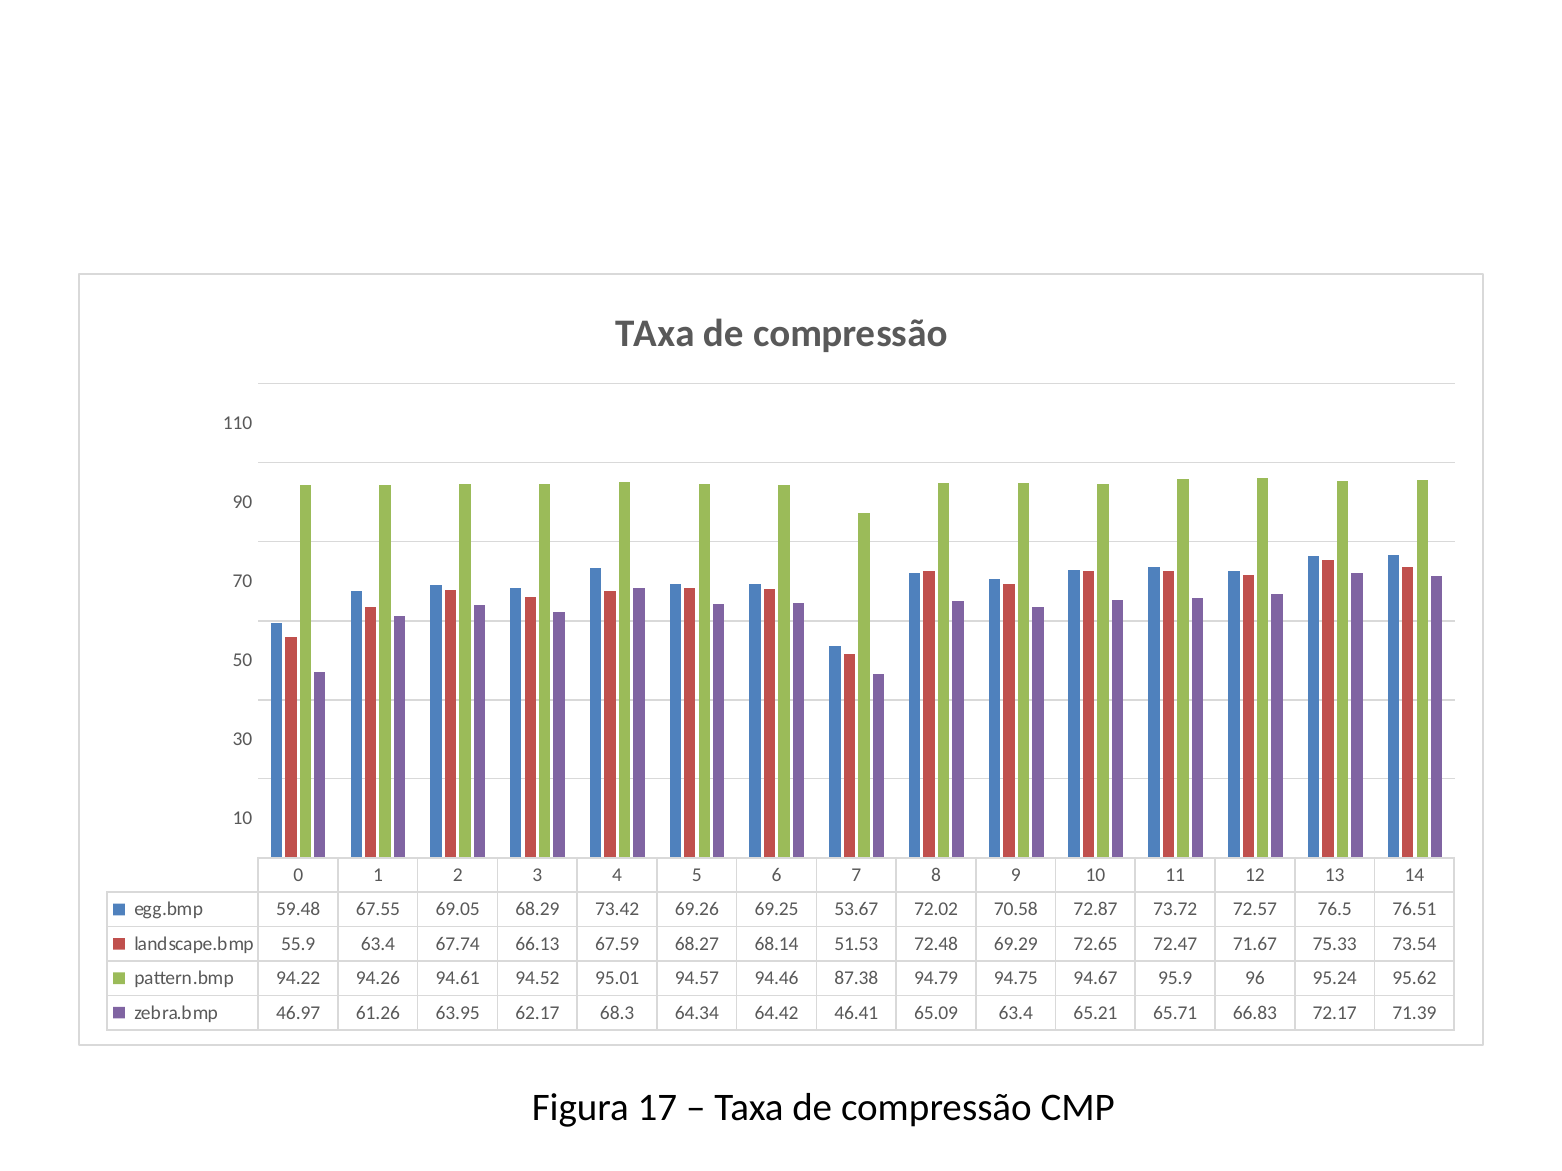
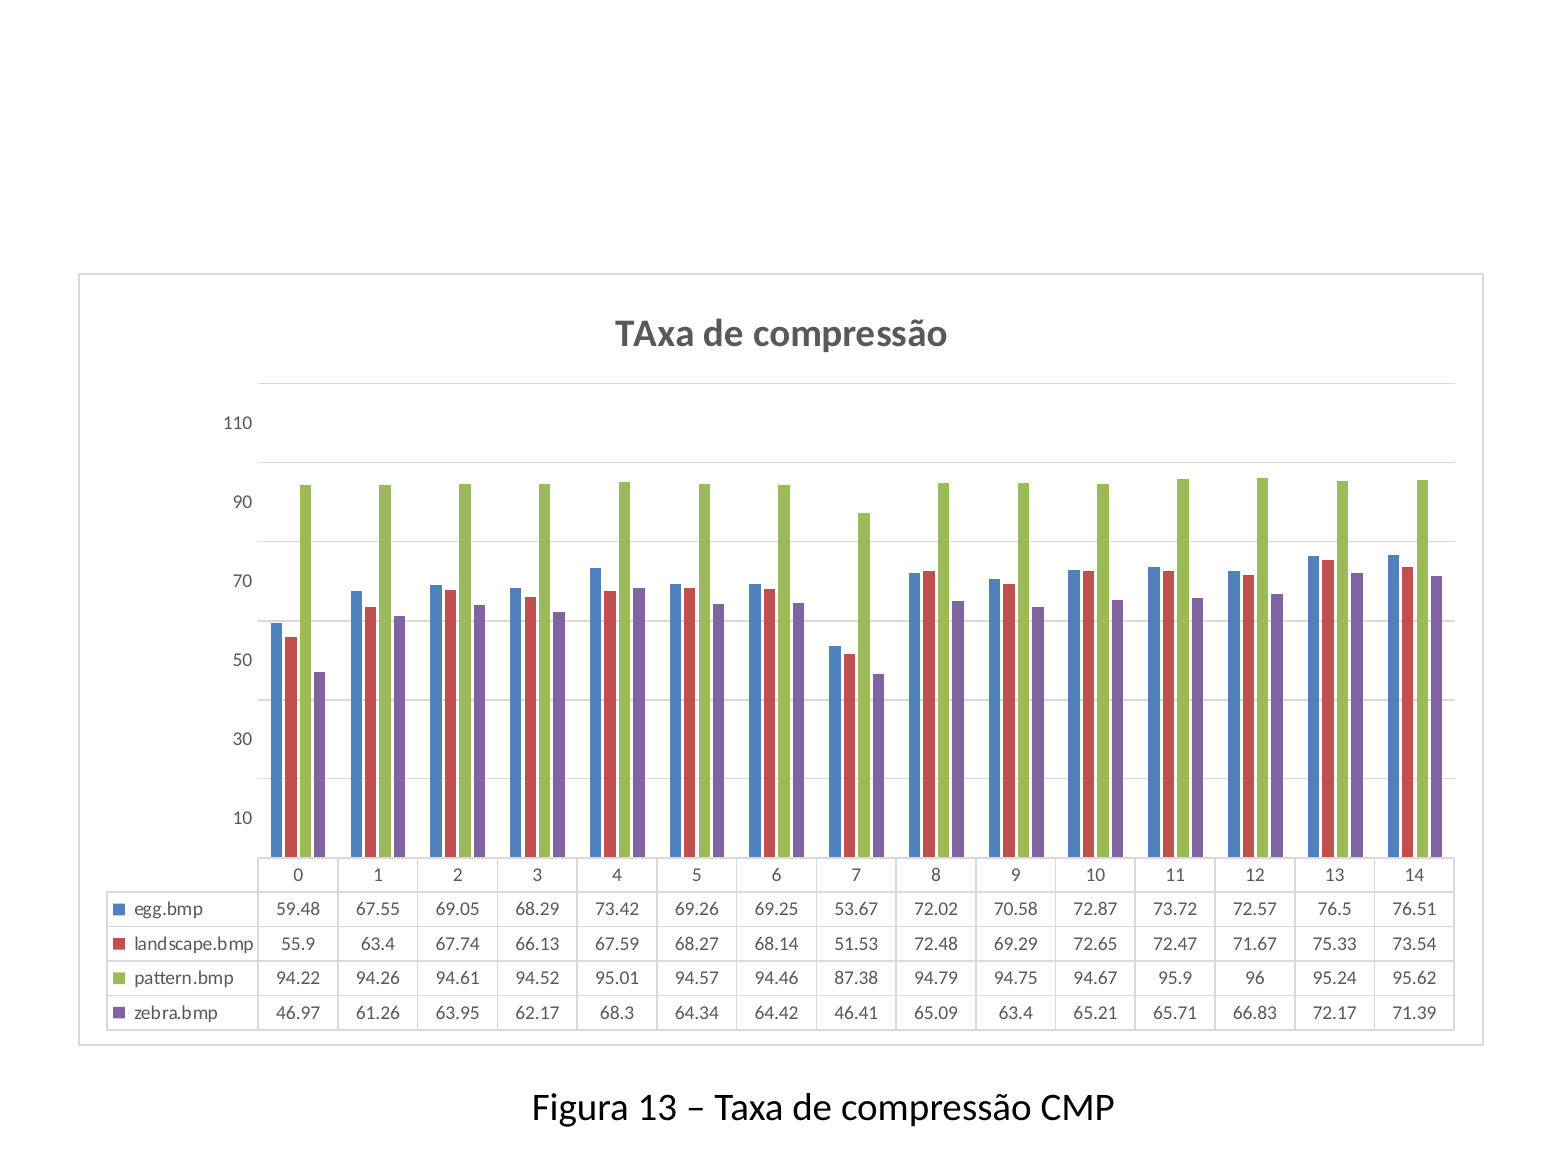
Figura 17: 17 -> 13 (657, 1108)
